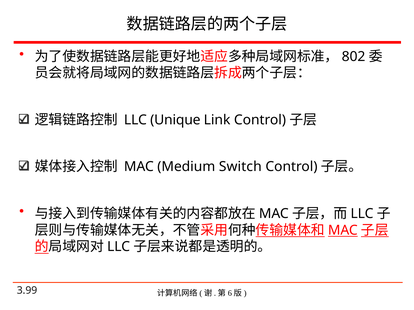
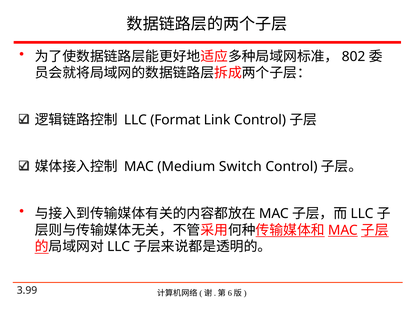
Unique: Unique -> Format (175, 120)
